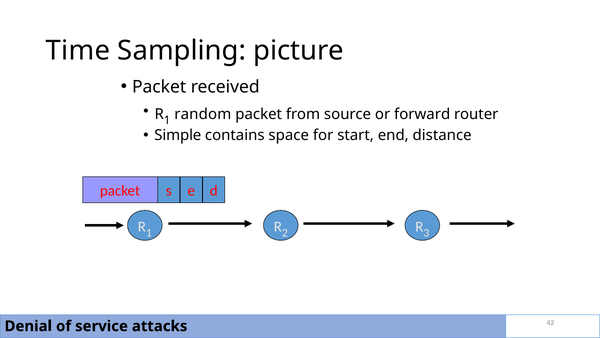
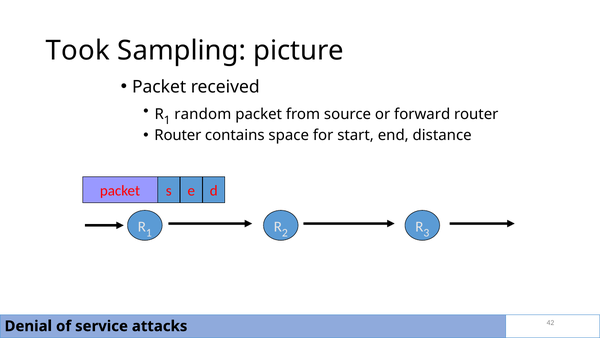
Time: Time -> Took (78, 50)
Simple: Simple -> Router (178, 135)
